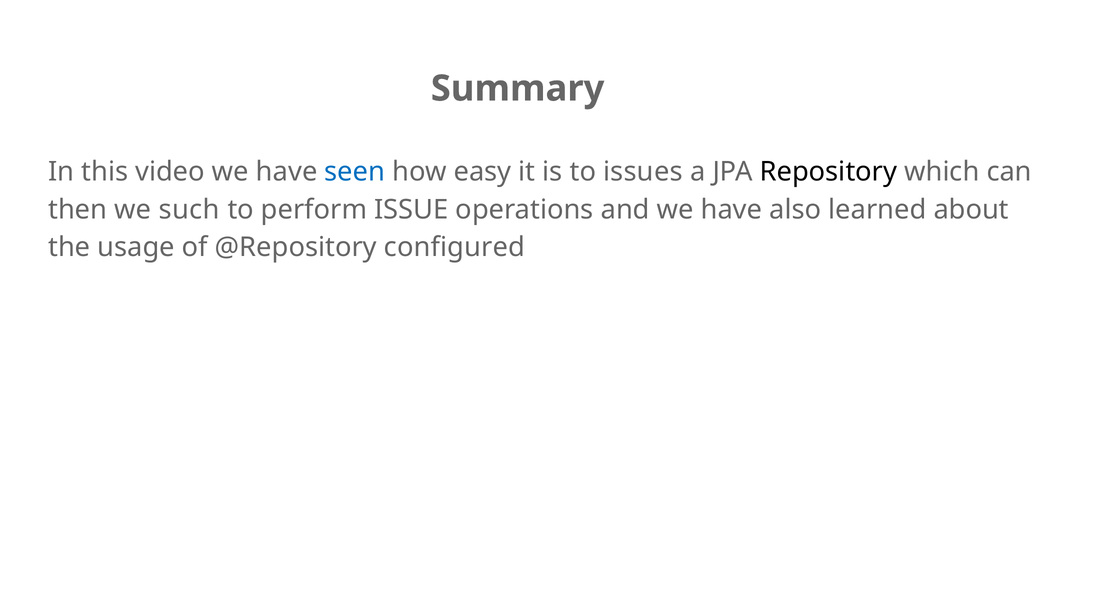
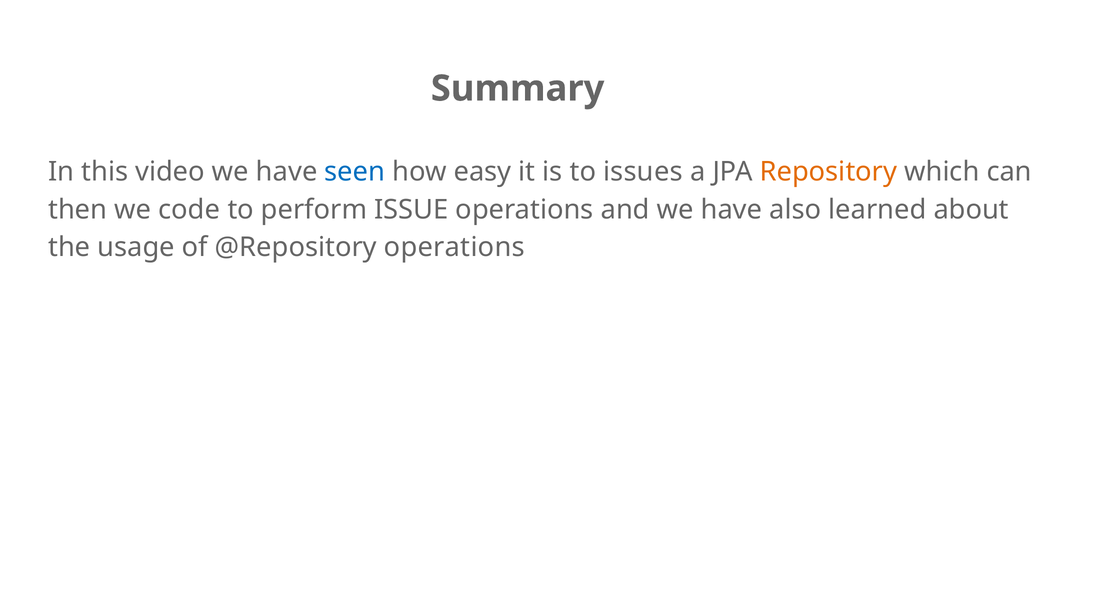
Repository colour: black -> orange (828, 172)
such: such -> code (189, 210)
@Repository configured: configured -> operations (454, 247)
